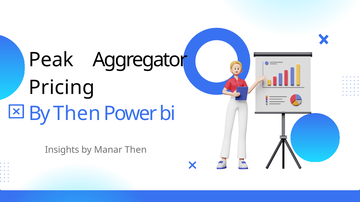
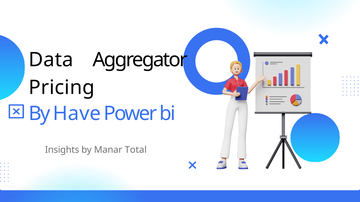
Peak: Peak -> Data (51, 60)
By Then: Then -> Have (77, 114)
Manar Then: Then -> Total (136, 150)
